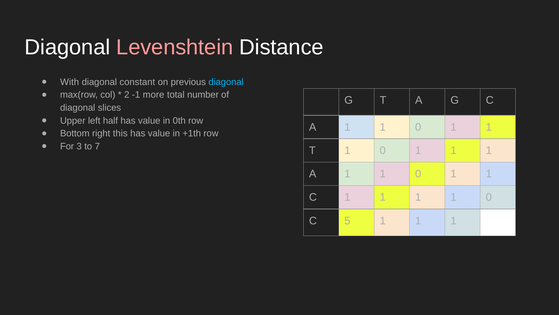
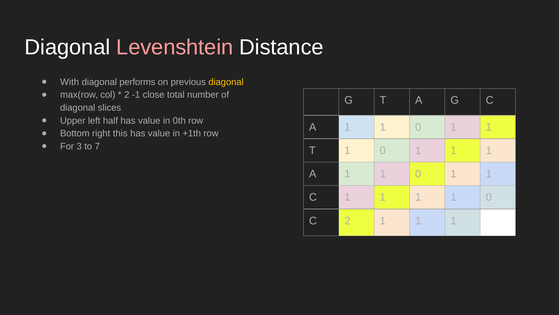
constant: constant -> performs (137, 82)
diagonal colour: light blue -> yellow (226, 82)
more: more -> close (154, 95)
C 5: 5 -> 2 (347, 220)
